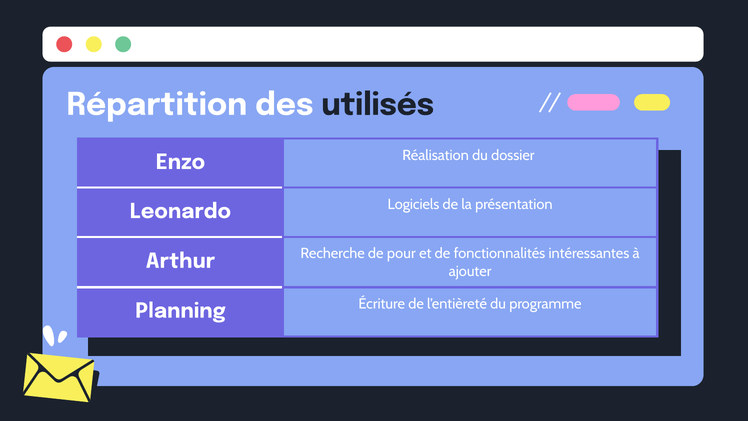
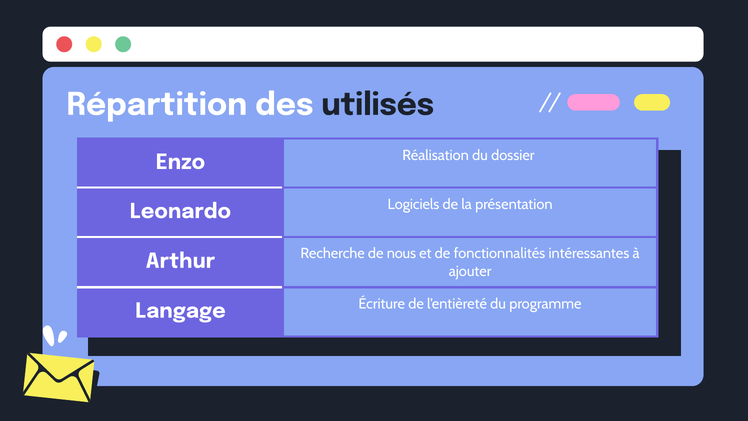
pour: pour -> nous (401, 253)
Planning: Planning -> Langage (180, 311)
